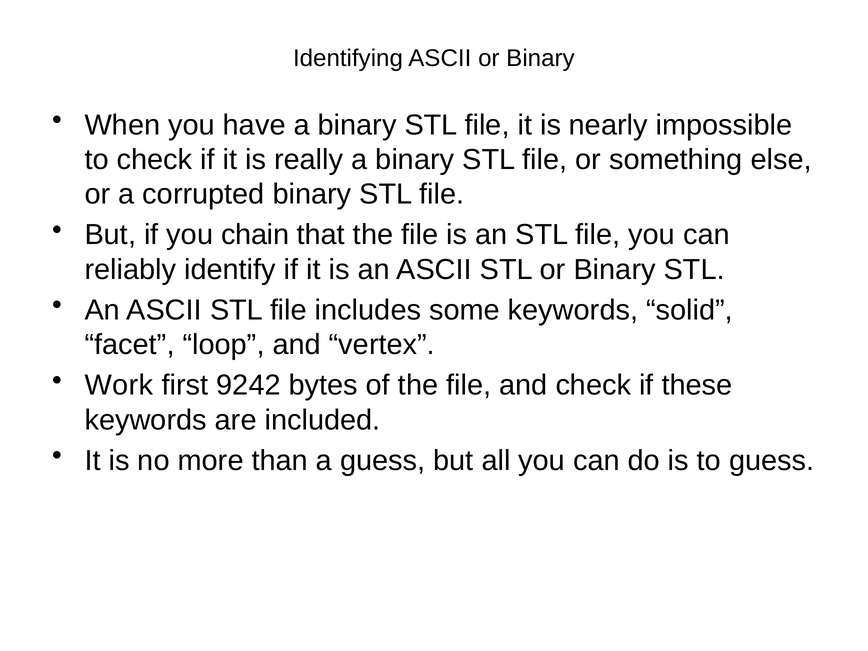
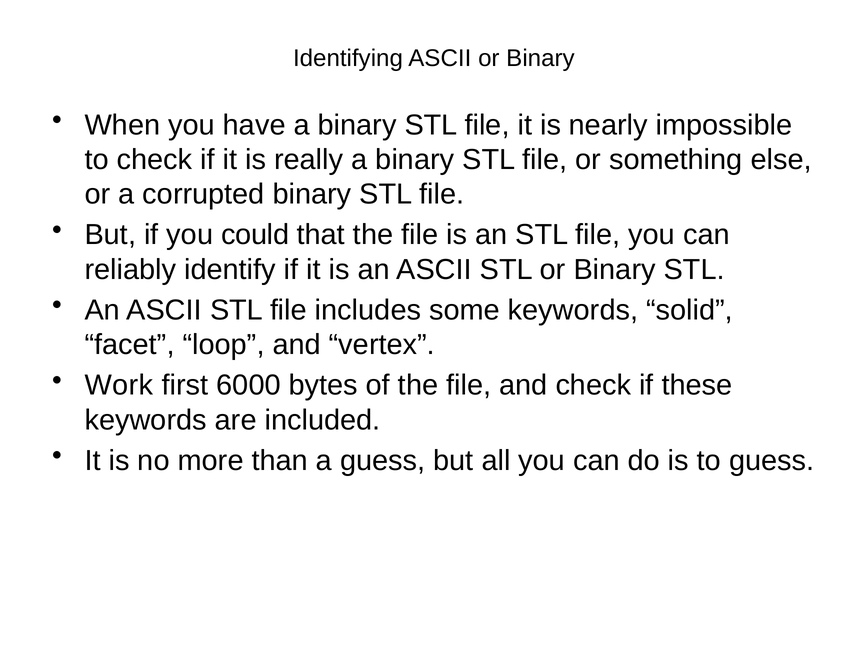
chain: chain -> could (255, 235)
9242: 9242 -> 6000 (249, 385)
